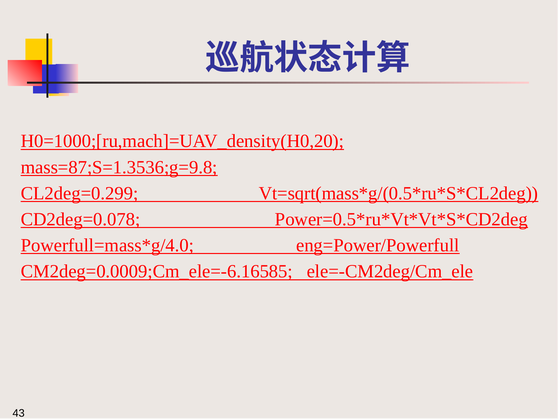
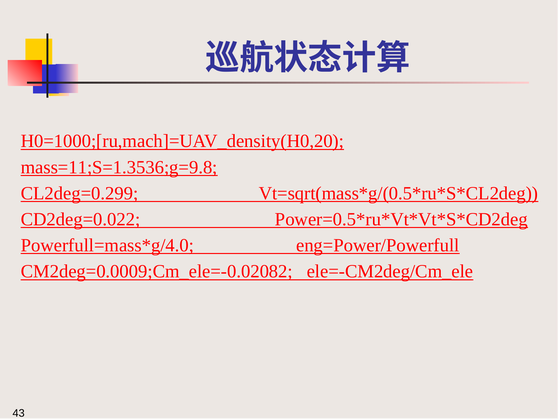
mass=87;S=1.3536;g=9.8: mass=87;S=1.3536;g=9.8 -> mass=11;S=1.3536;g=9.8 (119, 167)
CD2deg=0.078: CD2deg=0.078 -> CD2deg=0.022 (81, 219)
CM2deg=0.0009;Cm_ele=-6.16585: CM2deg=0.0009;Cm_ele=-6.16585 -> CM2deg=0.0009;Cm_ele=-0.02082 (157, 271)
